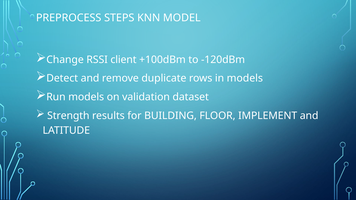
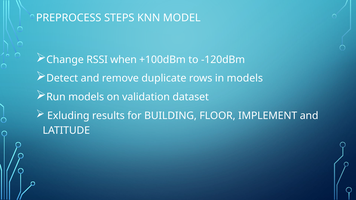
client: client -> when (124, 60)
Strength: Strength -> Exluding (68, 116)
